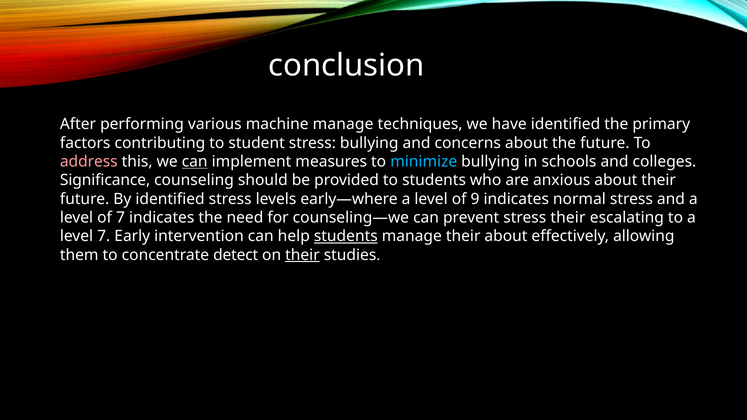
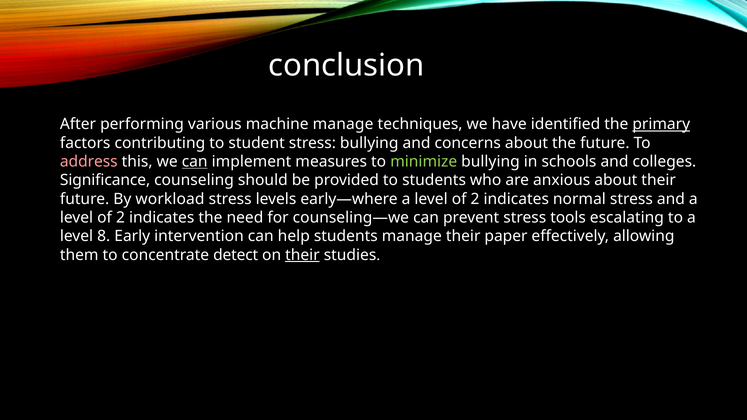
primary underline: none -> present (661, 124)
minimize colour: light blue -> light green (424, 162)
By identified: identified -> workload (170, 199)
9: 9 -> 2 (475, 199)
7: 7 -> 2 (120, 218)
stress their: their -> tools (568, 218)
level 7: 7 -> 8 (104, 236)
students underline: present -> none (346, 236)
their about: about -> paper (506, 236)
